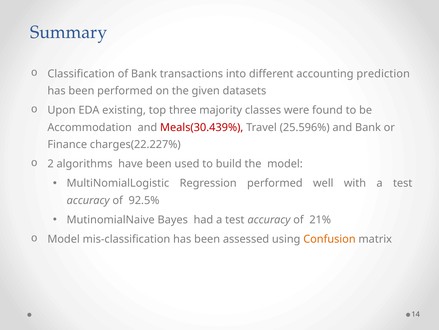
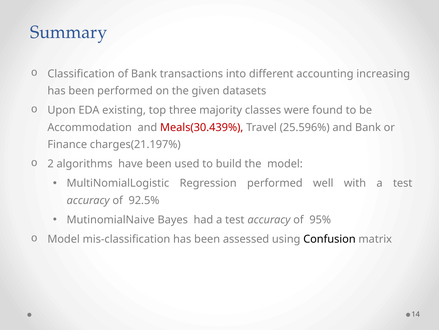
prediction: prediction -> increasing (383, 74)
charges(22.227%: charges(22.227% -> charges(21.197% (135, 144)
21%: 21% -> 95% (320, 219)
Confusion colour: orange -> black (329, 239)
